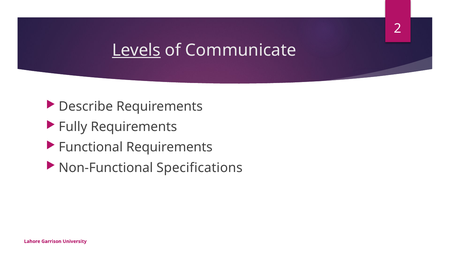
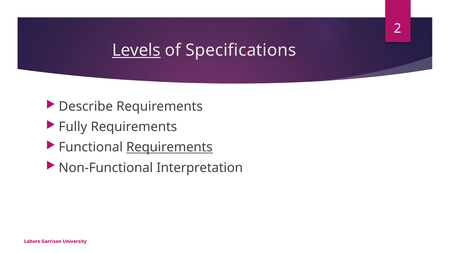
Communicate: Communicate -> Specifications (241, 50)
Requirements underline: none -> present (169, 147)
Specifications: Specifications -> Interpretation (200, 168)
